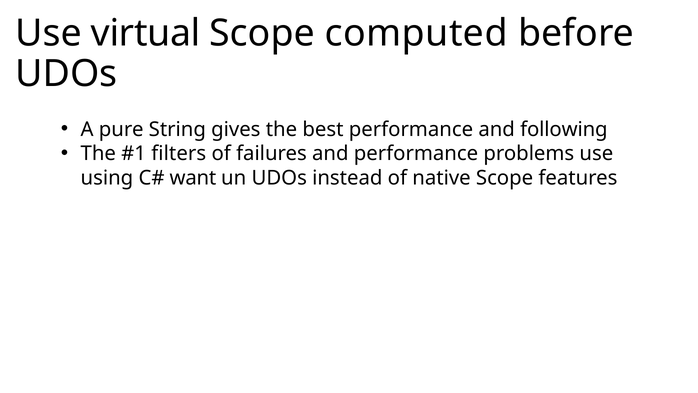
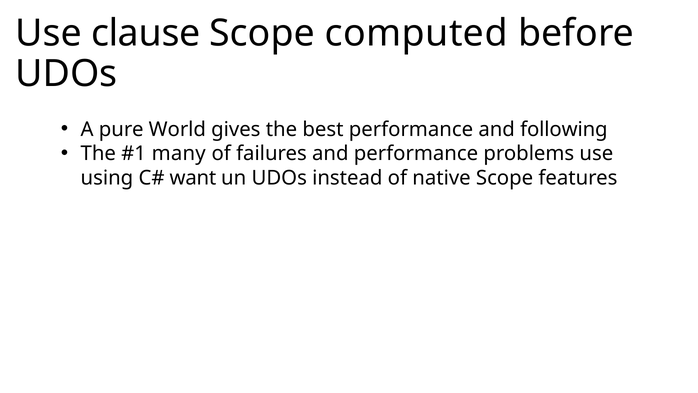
virtual: virtual -> clause (146, 33)
String: String -> World (177, 129)
filters: filters -> many (179, 154)
